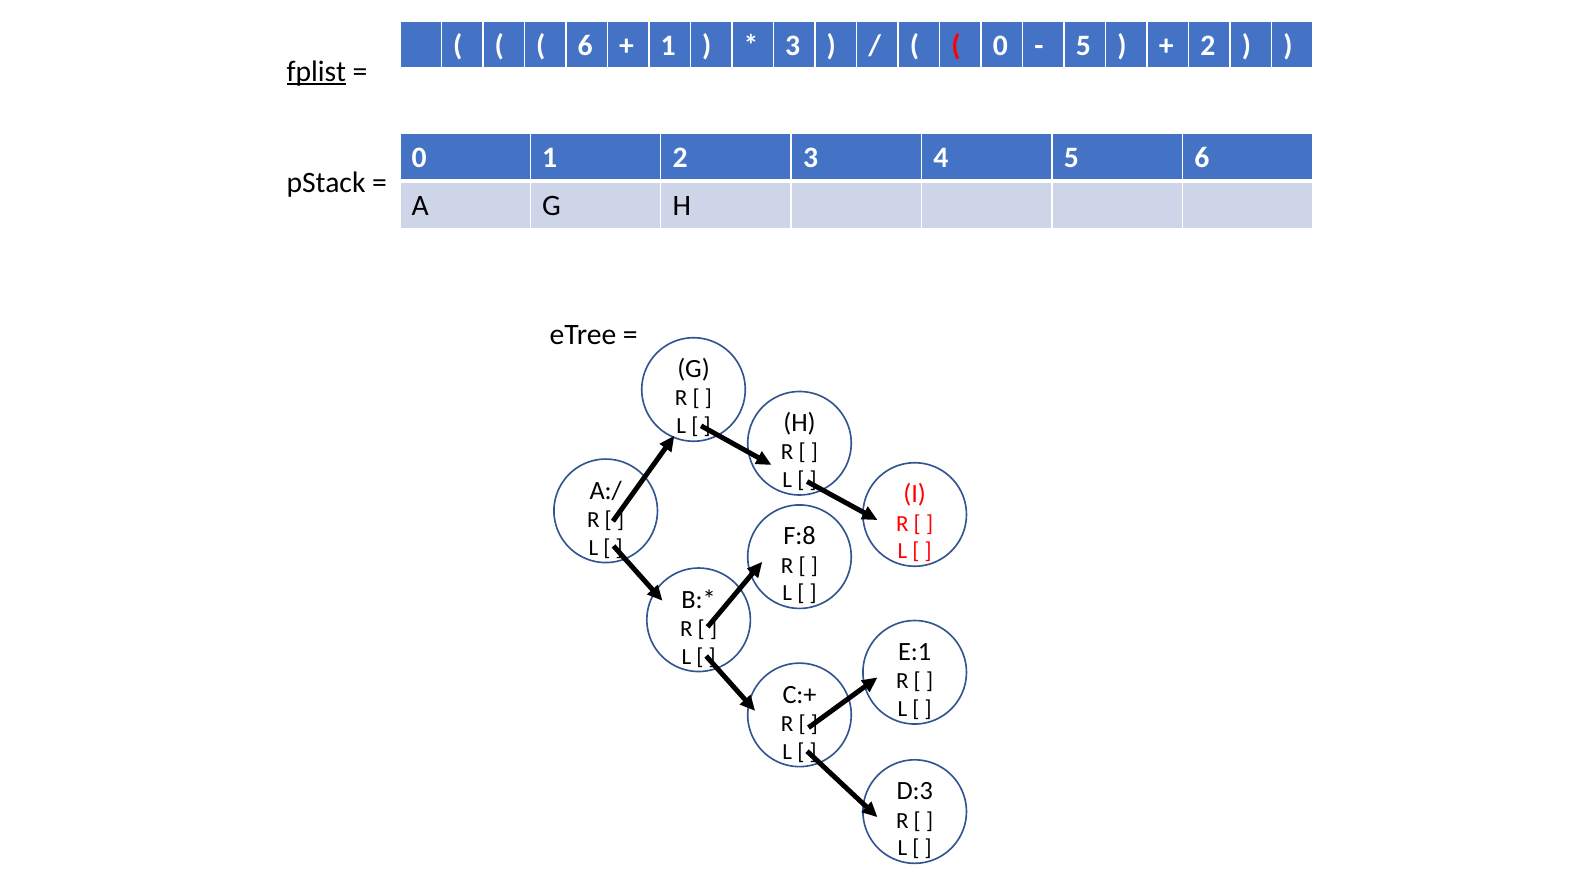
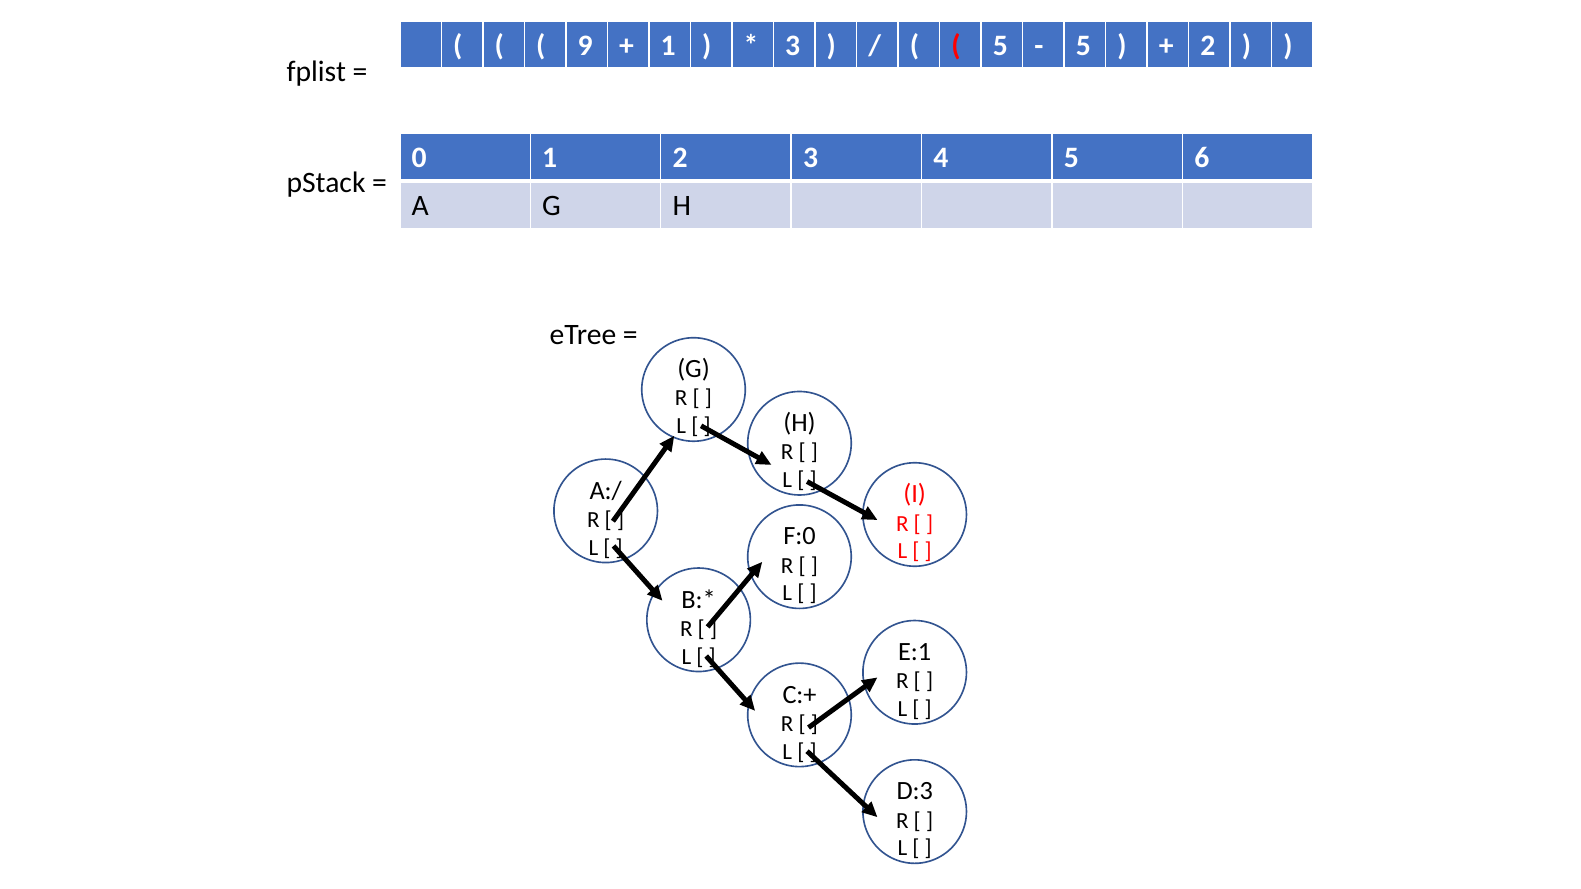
6: 6 -> 9 (585, 46)
0: 0 -> 5 (1000, 46)
fplist underline: present -> none (316, 71)
F:8: F:8 -> F:0 (799, 536)
